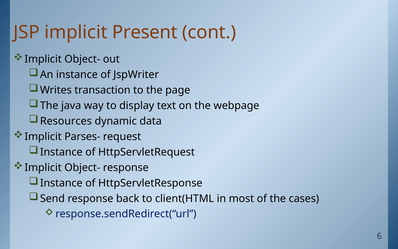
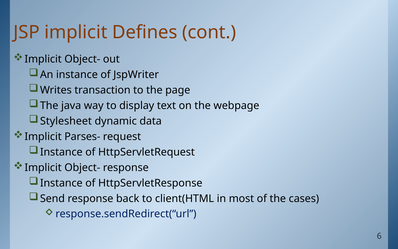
Present: Present -> Defines (145, 32)
Resources: Resources -> Stylesheet (66, 121)
